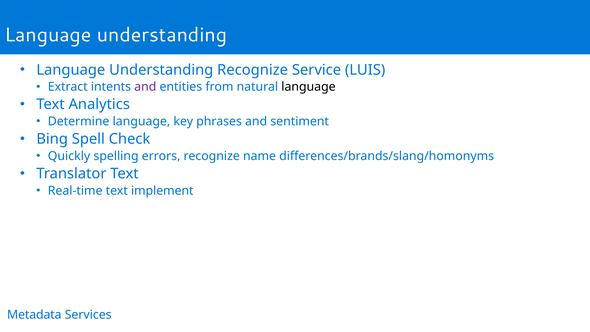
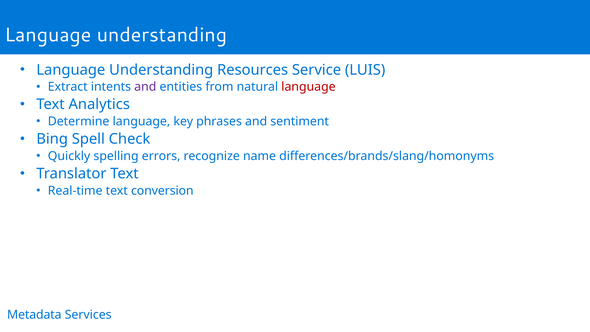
Understanding Recognize: Recognize -> Resources (253, 70)
language colour: black -> red (308, 87)
implement: implement -> conversion (162, 191)
